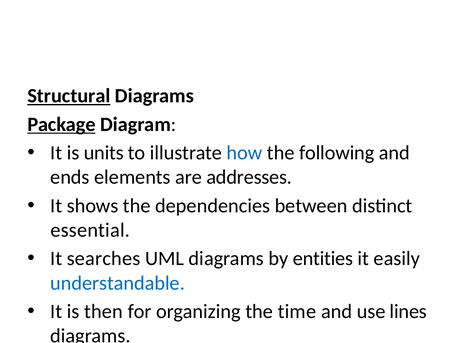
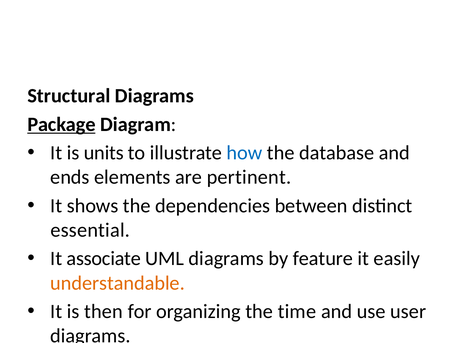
Structural underline: present -> none (69, 96)
following: following -> database (337, 153)
addresses: addresses -> pertinent (249, 177)
searches: searches -> associate (104, 258)
entities: entities -> feature (323, 258)
understandable colour: blue -> orange (118, 283)
lines: lines -> user (408, 311)
